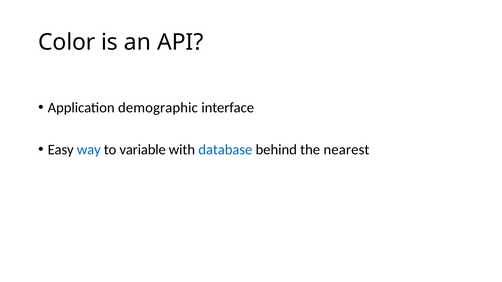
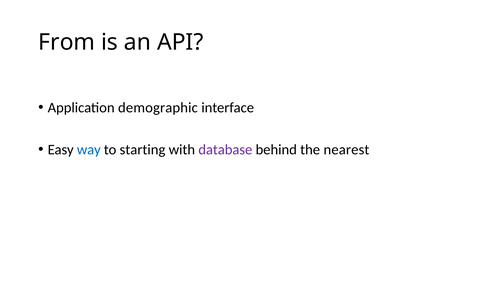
Color: Color -> From (67, 42)
variable: variable -> starting (143, 150)
database colour: blue -> purple (225, 150)
